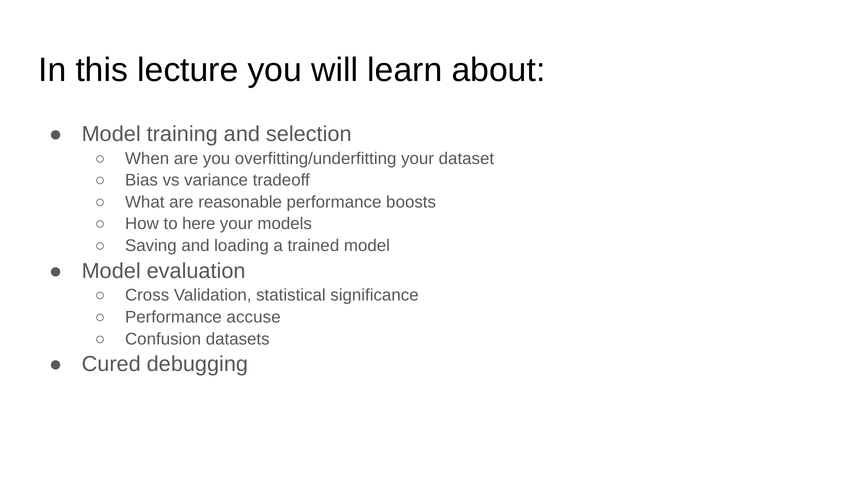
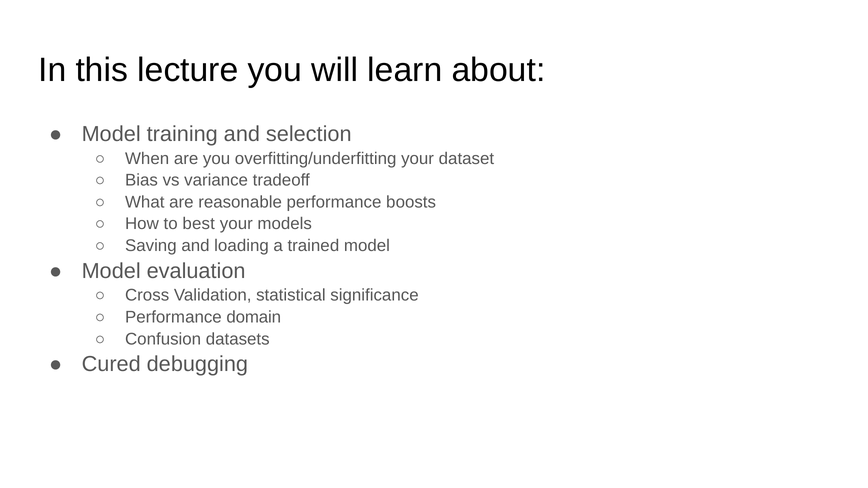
here: here -> best (199, 224)
accuse: accuse -> domain (254, 317)
